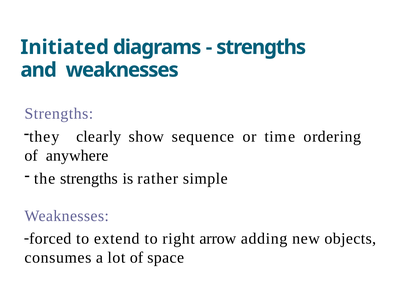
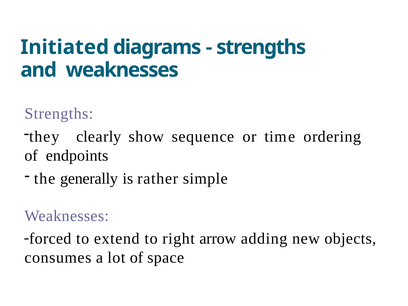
anywhere: anywhere -> endpoints (77, 156)
the strengths: strengths -> generally (89, 178)
